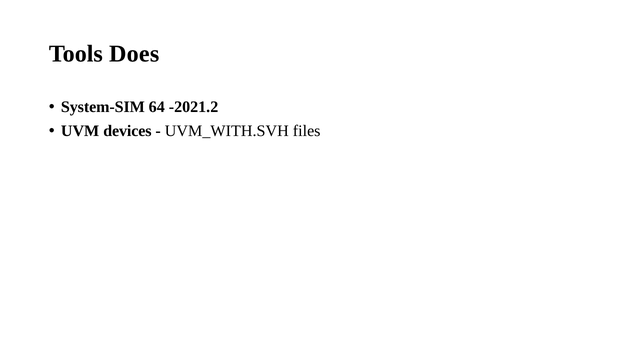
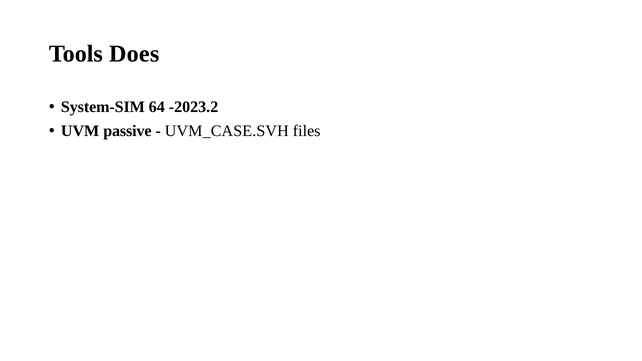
-2021.2: -2021.2 -> -2023.2 (194, 107)
devices: devices -> passive (127, 131)
UVM_WITH.SVH: UVM_WITH.SVH -> UVM_CASE.SVH (227, 131)
